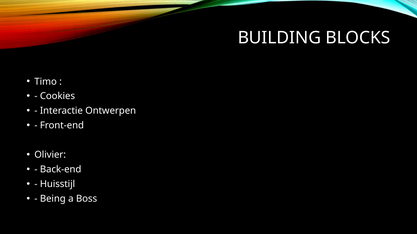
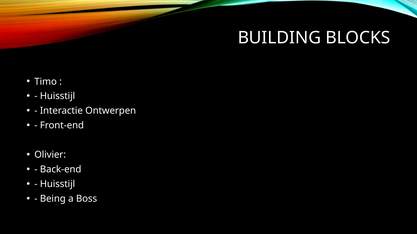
Cookies: Cookies -> Huisstijl (57, 96)
